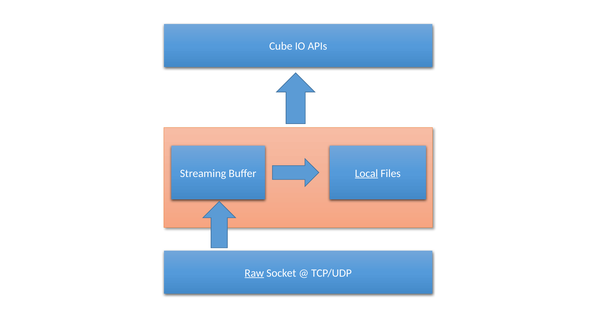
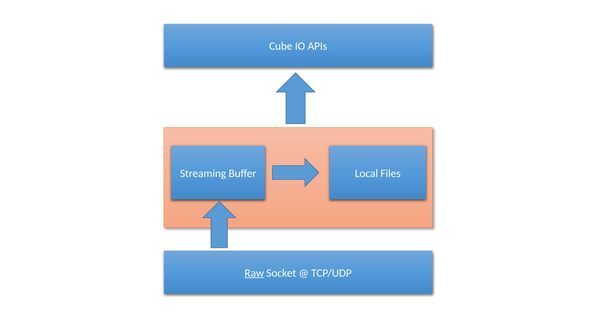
Local underline: present -> none (366, 173)
